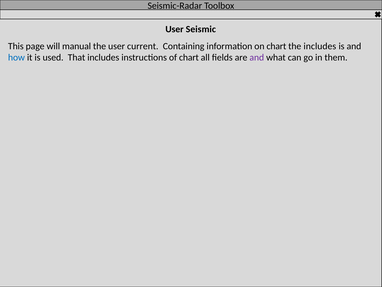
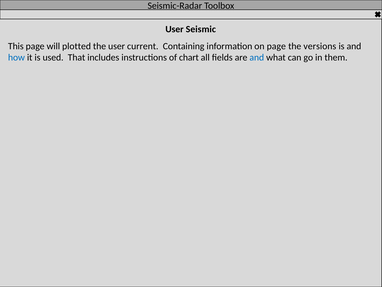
manual: manual -> plotted (77, 46)
on chart: chart -> page (276, 46)
the includes: includes -> versions (320, 46)
and colour: purple -> blue (257, 57)
